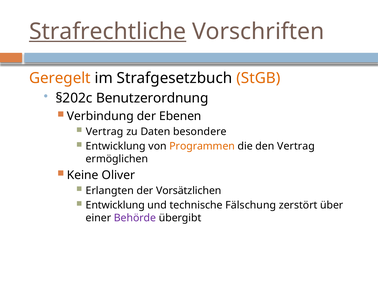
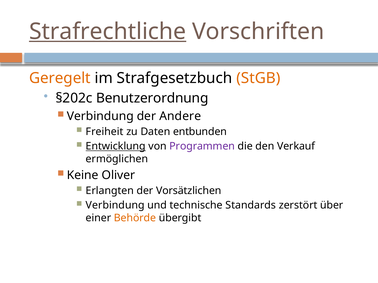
Ebenen: Ebenen -> Andere (180, 116)
Vertrag: Vertrag -> Freiheit (105, 132)
besondere: besondere -> entbunden (200, 132)
Entwicklung underline: none -> present (116, 146)
Programmen colour: orange -> purple (202, 146)
den Vertrag: Vertrag -> Verkauf (296, 146)
Entwicklung: Entwicklung -> Verbindung (115, 206)
Fälschung: Fälschung -> Standards (251, 206)
Behörde colour: purple -> orange (135, 218)
